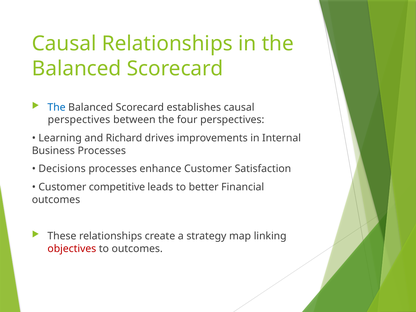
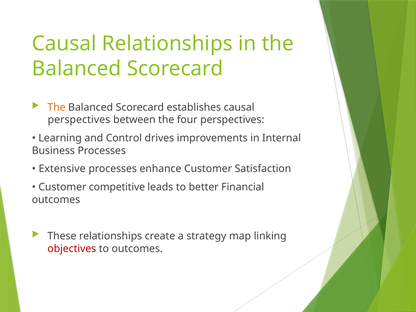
The colour: blue -> orange (57, 107)
Richard: Richard -> Control (124, 138)
Decisions: Decisions -> Extensive (62, 169)
